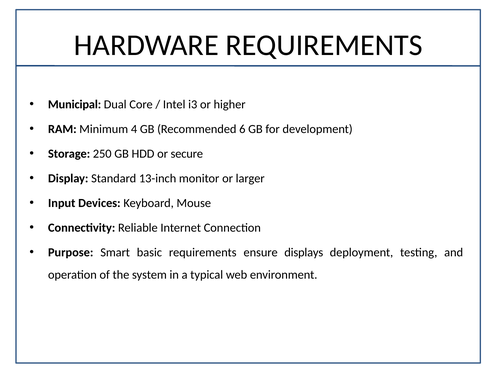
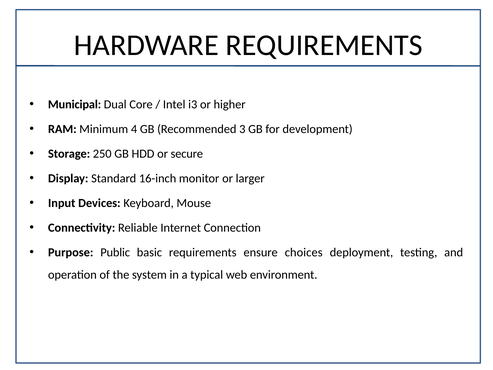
6: 6 -> 3 (242, 129)
13-inch: 13-inch -> 16-inch (158, 178)
Smart: Smart -> Public (115, 252)
displays: displays -> choices (304, 252)
